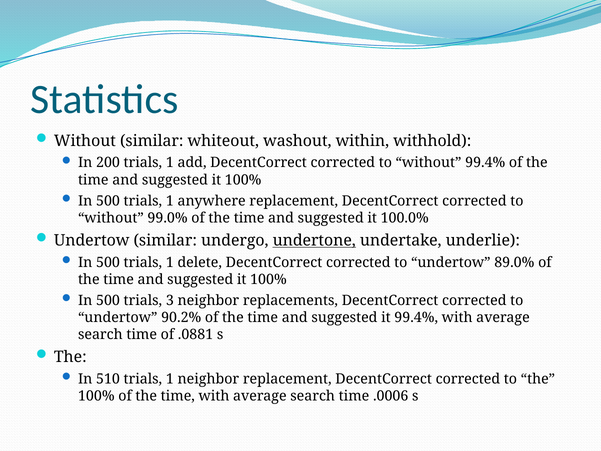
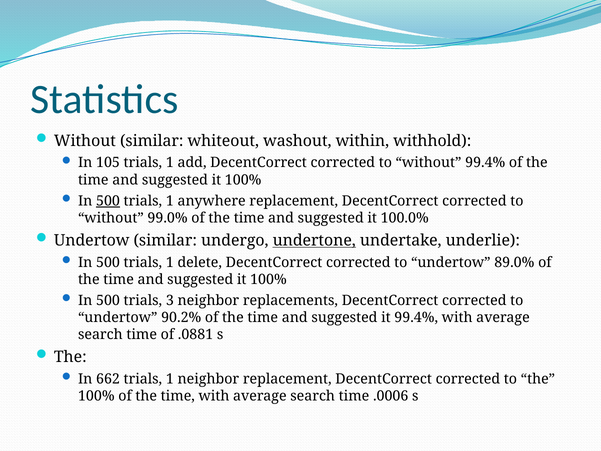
200: 200 -> 105 (108, 163)
500 underline: none -> present (108, 201)
510: 510 -> 662 (108, 379)
